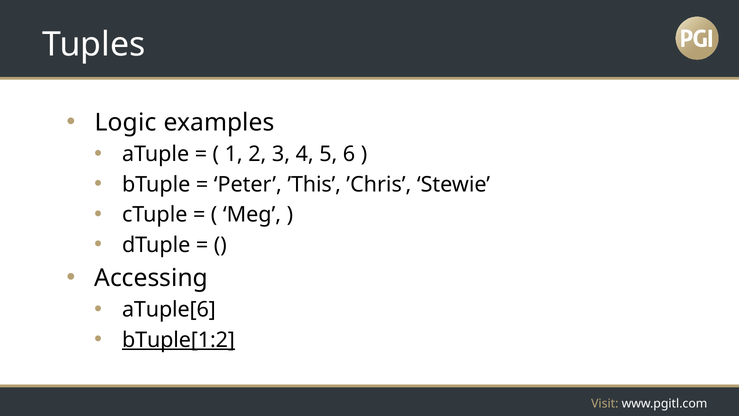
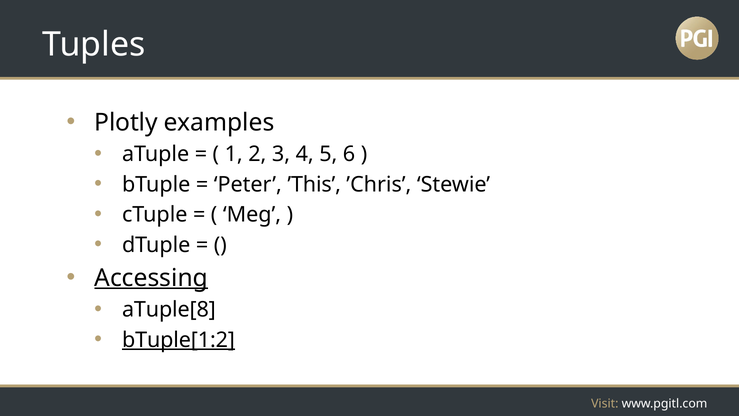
Logic: Logic -> Plotly (126, 122)
Accessing underline: none -> present (151, 278)
aTuple[6: aTuple[6 -> aTuple[8 (169, 309)
